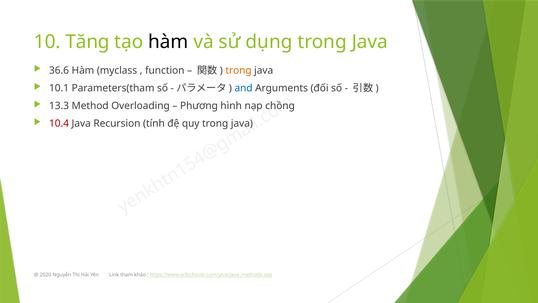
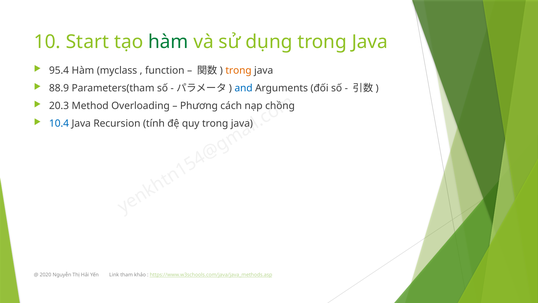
Tăng: Tăng -> Start (87, 42)
hàm colour: black -> green (168, 42)
36.6: 36.6 -> 95.4 (59, 70)
10.1: 10.1 -> 88.9 (59, 88)
13.3: 13.3 -> 20.3 (59, 106)
hình: hình -> cách (231, 106)
10.4 colour: red -> blue (59, 123)
